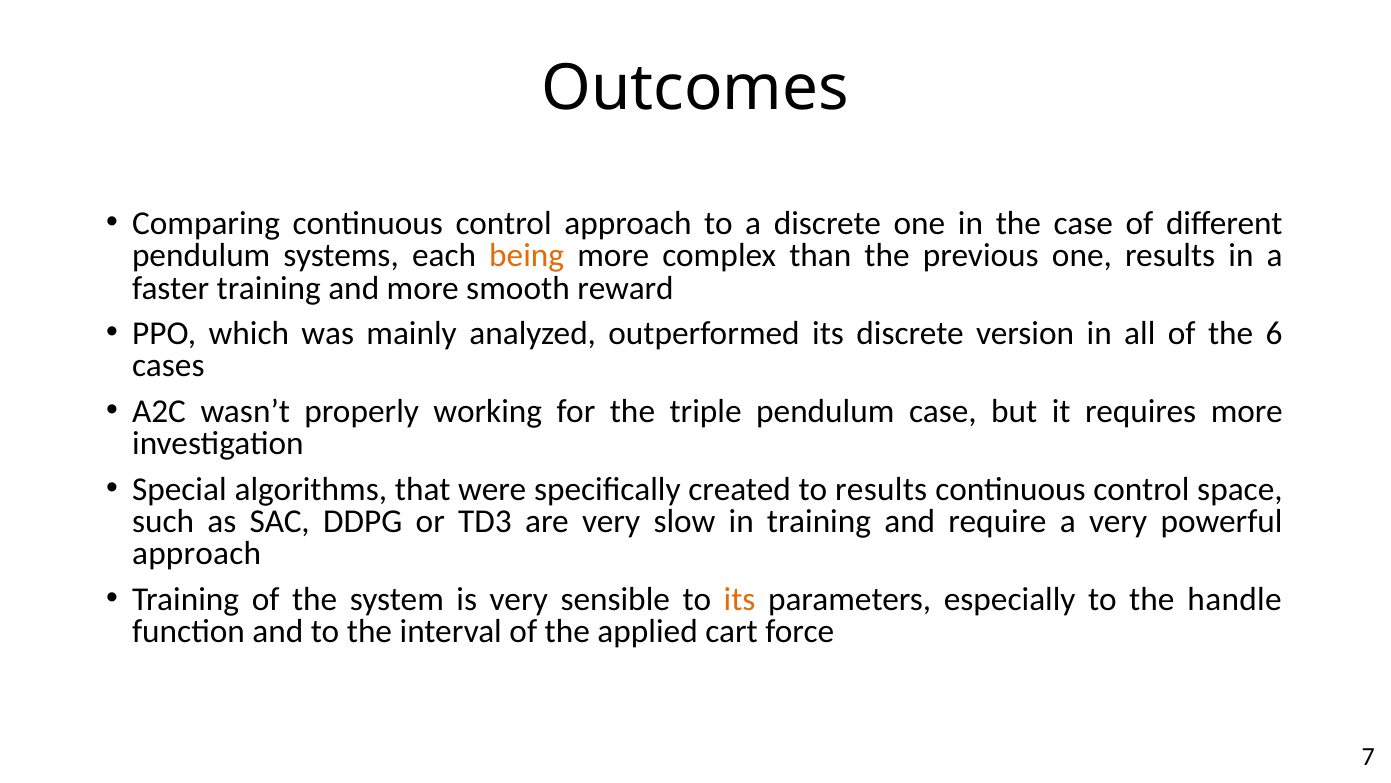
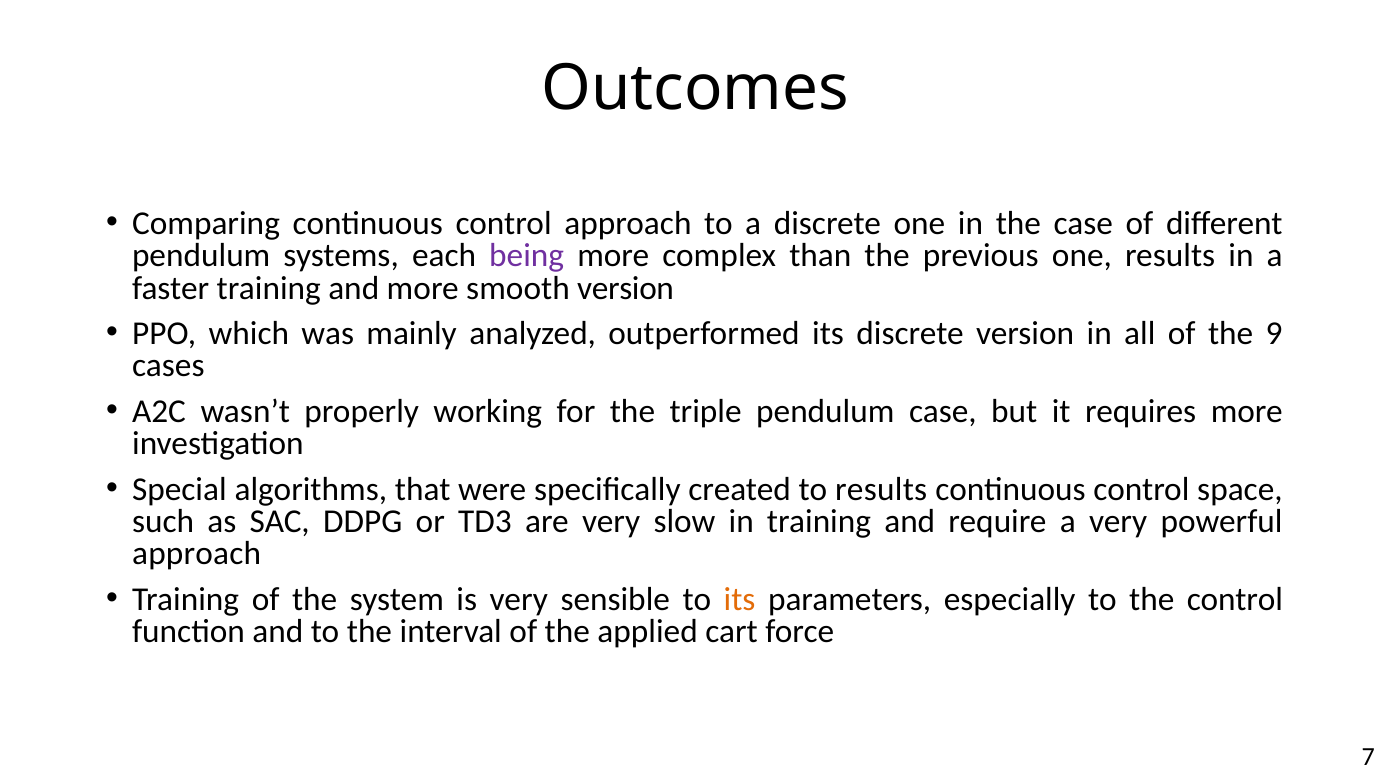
being colour: orange -> purple (527, 255)
smooth reward: reward -> version (626, 288)
6: 6 -> 9 (1274, 333)
the handle: handle -> control (1235, 599)
